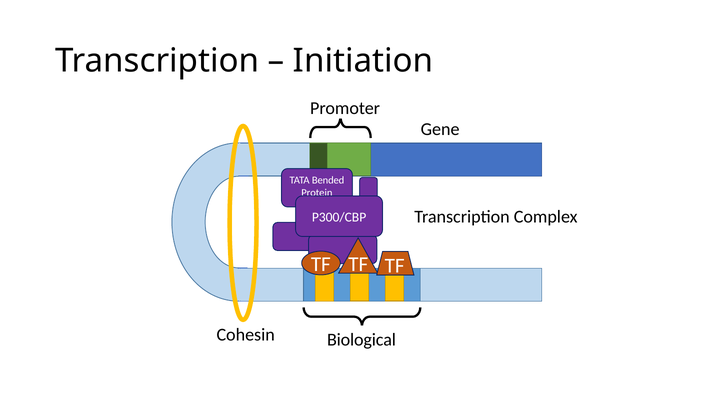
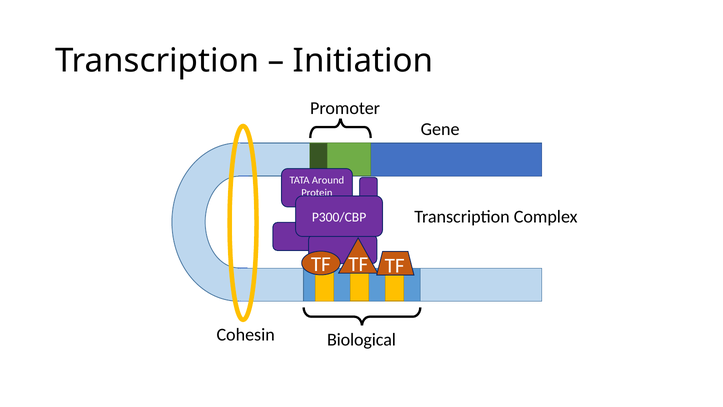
Bended: Bended -> Around (328, 180)
